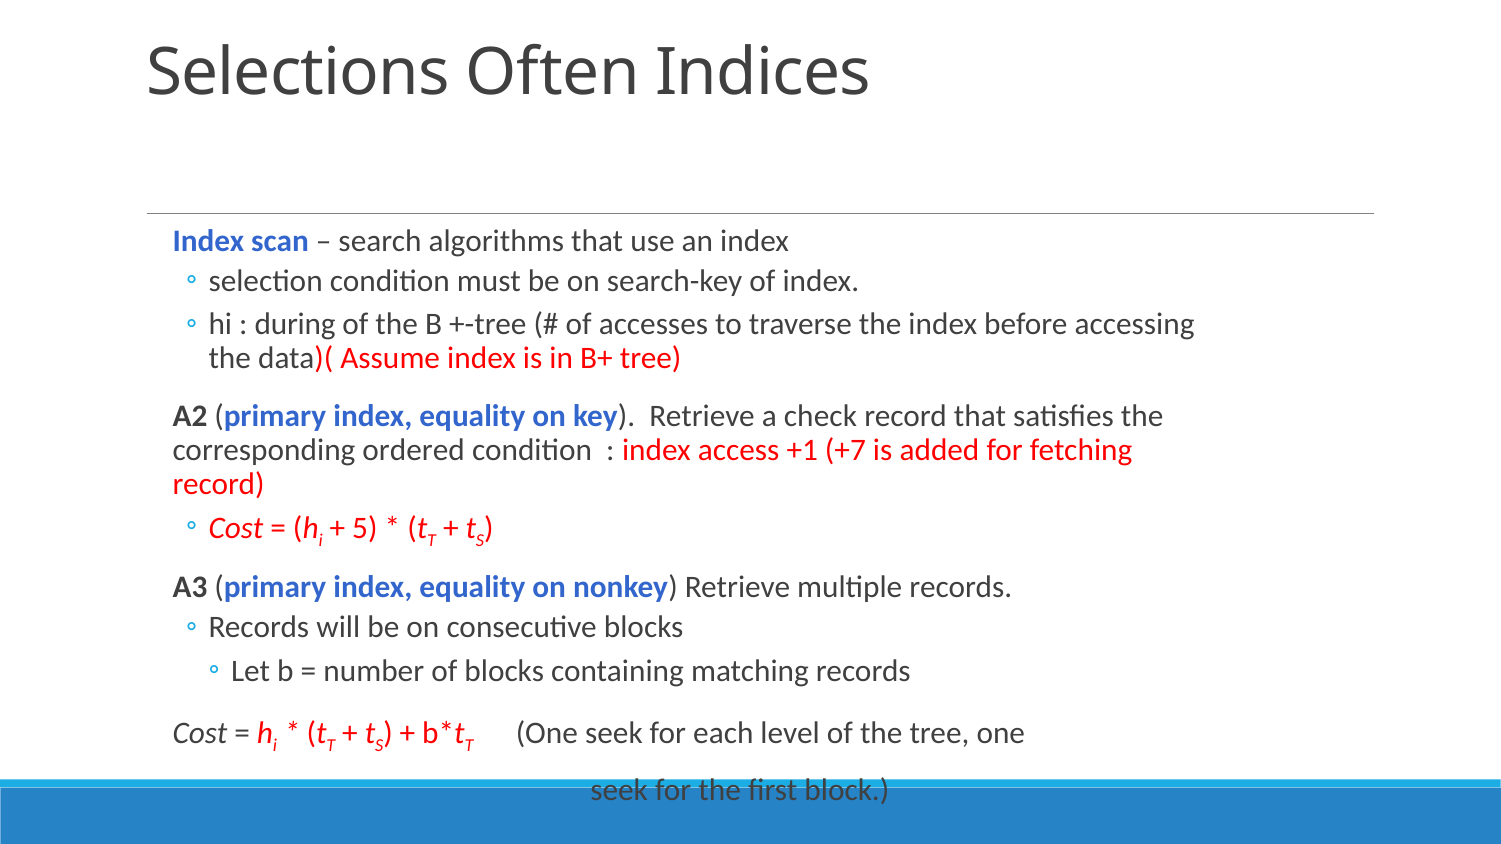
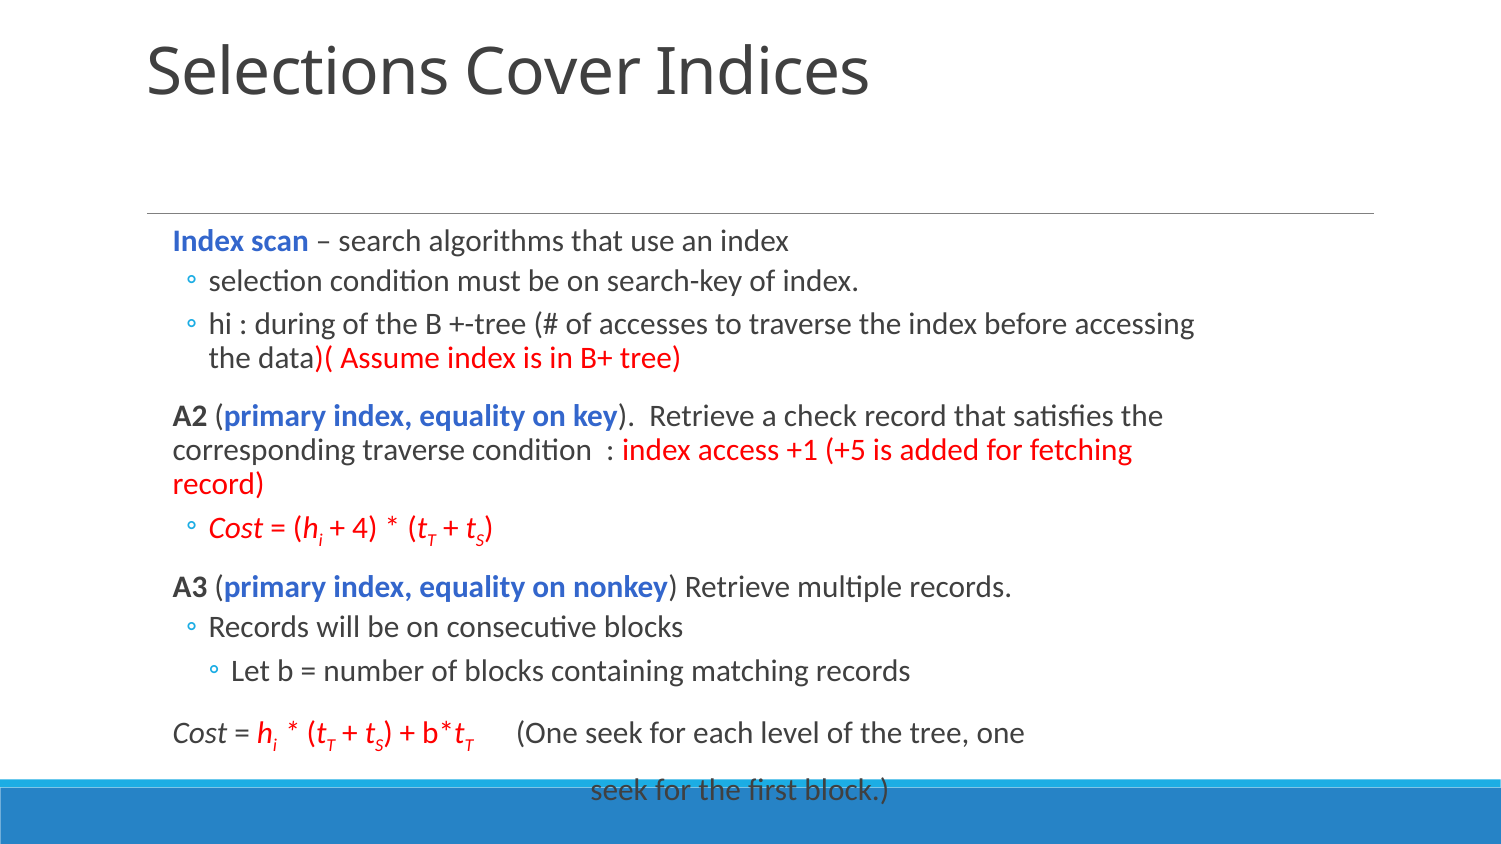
Often: Often -> Cover (553, 73)
corresponding ordered: ordered -> traverse (414, 451)
+7: +7 -> +5 (845, 451)
5: 5 -> 4 (365, 528)
